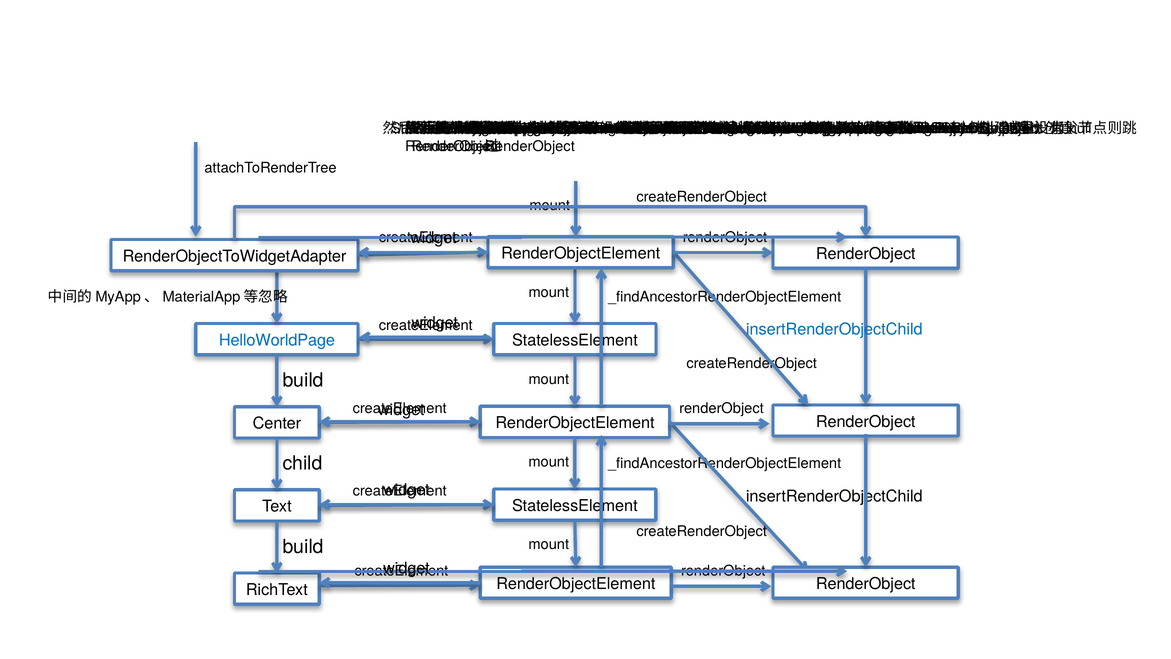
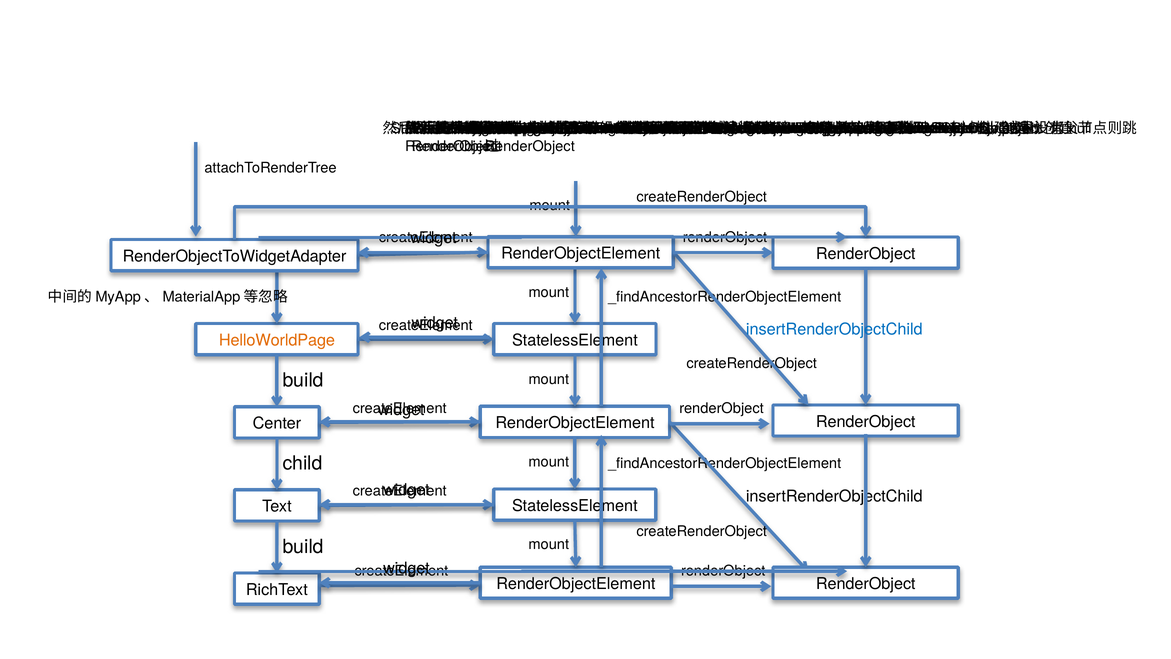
HelloWorldPage colour: blue -> orange (277, 340)
